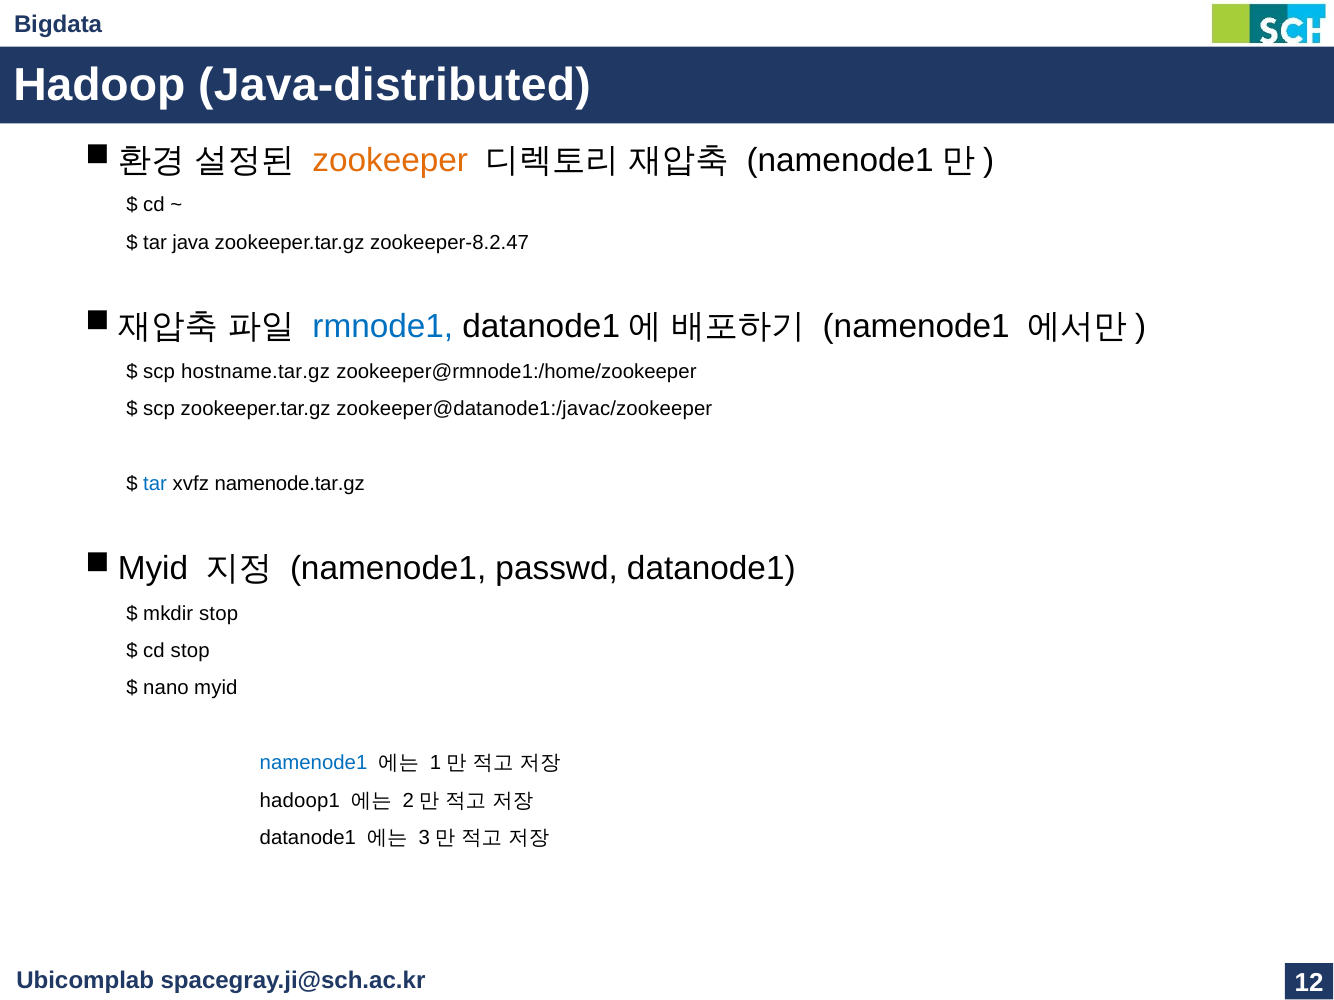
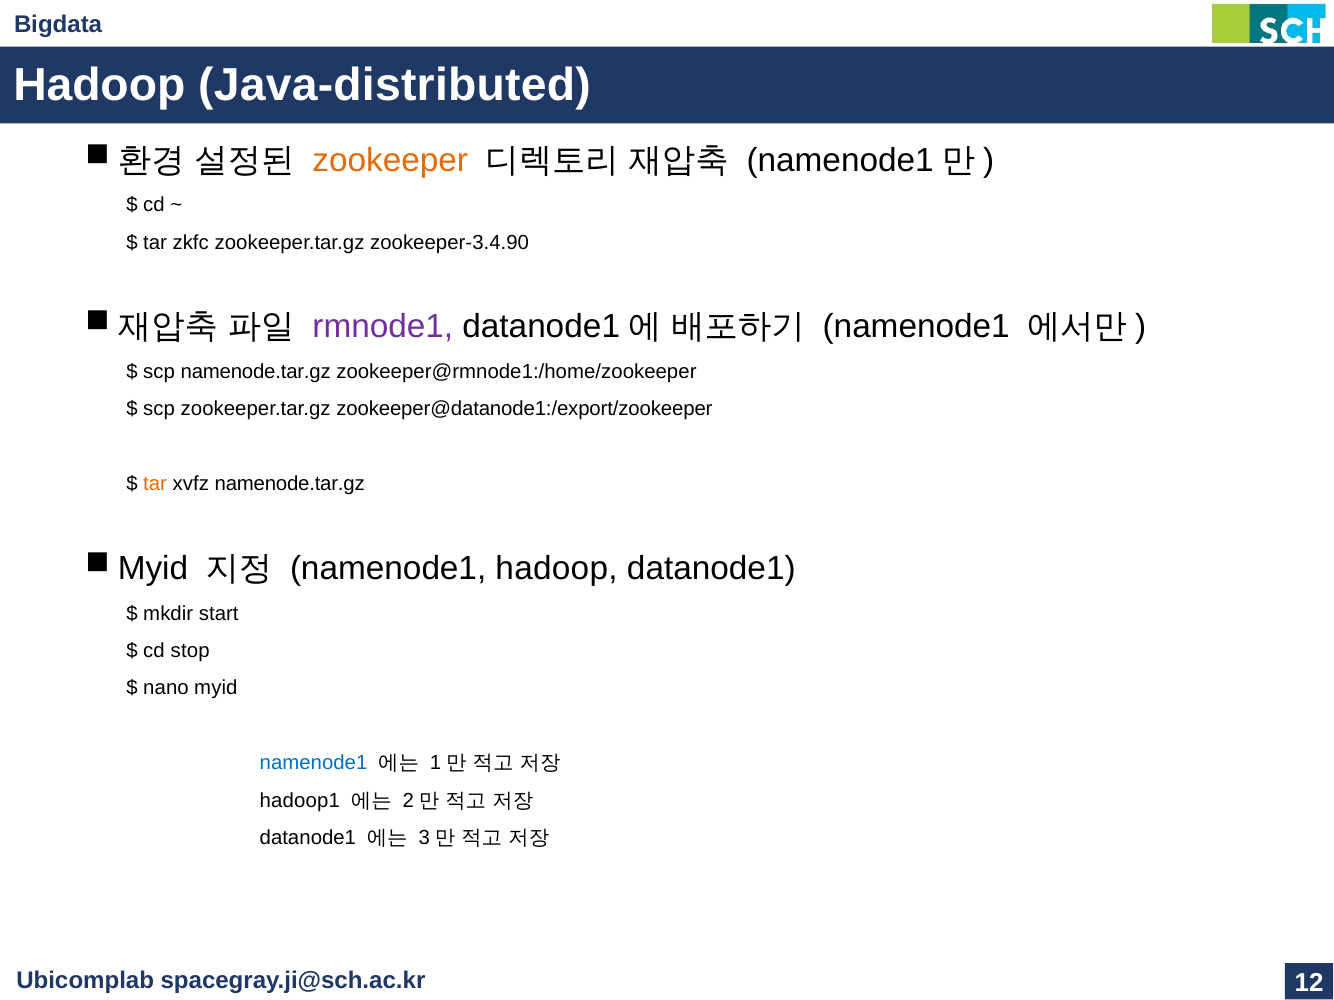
java: java -> zkfc (191, 242)
zookeeper-8.2.47: zookeeper-8.2.47 -> zookeeper-3.4.90 (450, 242)
rmnode1 colour: blue -> purple (383, 327)
scp hostname.tar.gz: hostname.tar.gz -> namenode.tar.gz (256, 372)
zookeeper@datanode1:/javac/zookeeper: zookeeper@datanode1:/javac/zookeeper -> zookeeper@datanode1:/export/zookeeper (524, 409)
tar colour: blue -> orange (155, 484)
namenode1 passwd: passwd -> hadoop (557, 569)
mkdir stop: stop -> start (219, 614)
